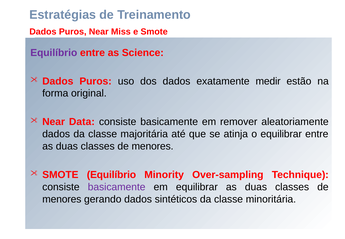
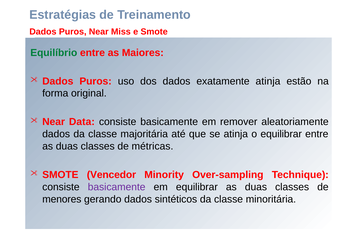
Equilíbrio colour: purple -> green (54, 53)
Science: Science -> Maiores (143, 53)
exatamente medir: medir -> atinja (268, 81)
menores: menores -> métricas (152, 146)
Equilíbrio: Equilíbrio -> Vencedor (111, 175)
